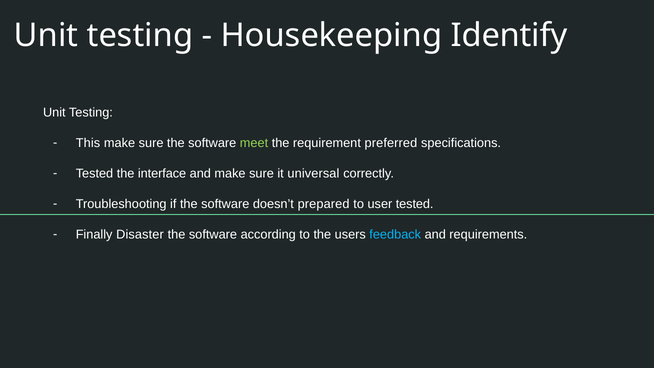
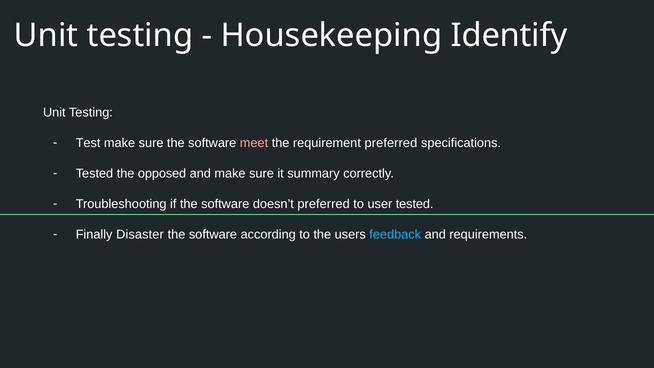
This: This -> Test (88, 143)
meet colour: light green -> pink (254, 143)
interface: interface -> opposed (162, 174)
universal: universal -> summary (313, 174)
doesn’t prepared: prepared -> preferred (324, 204)
